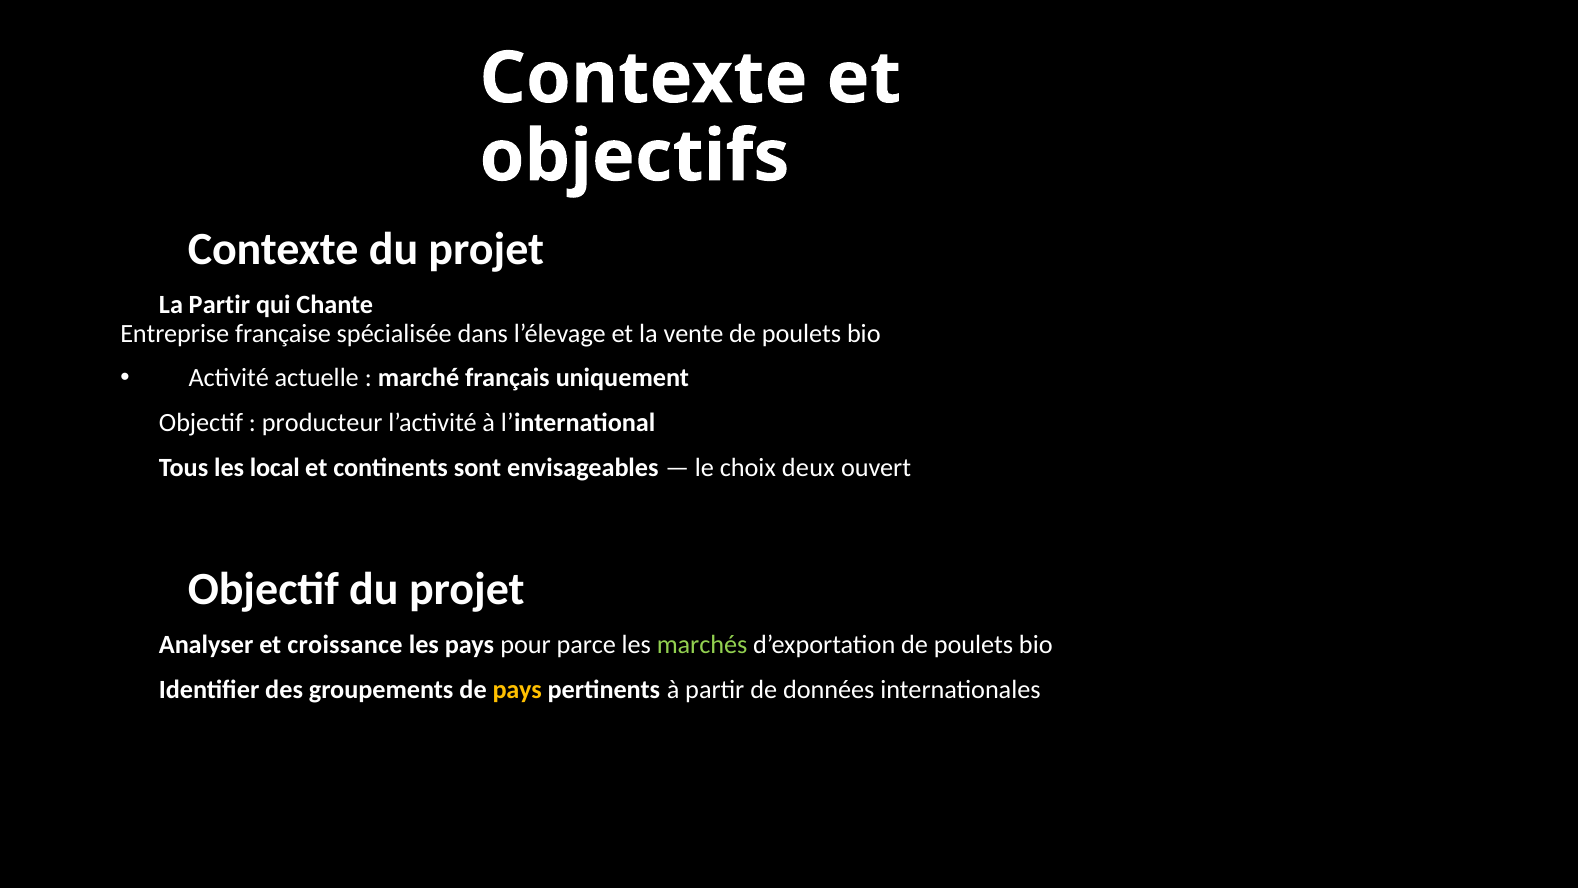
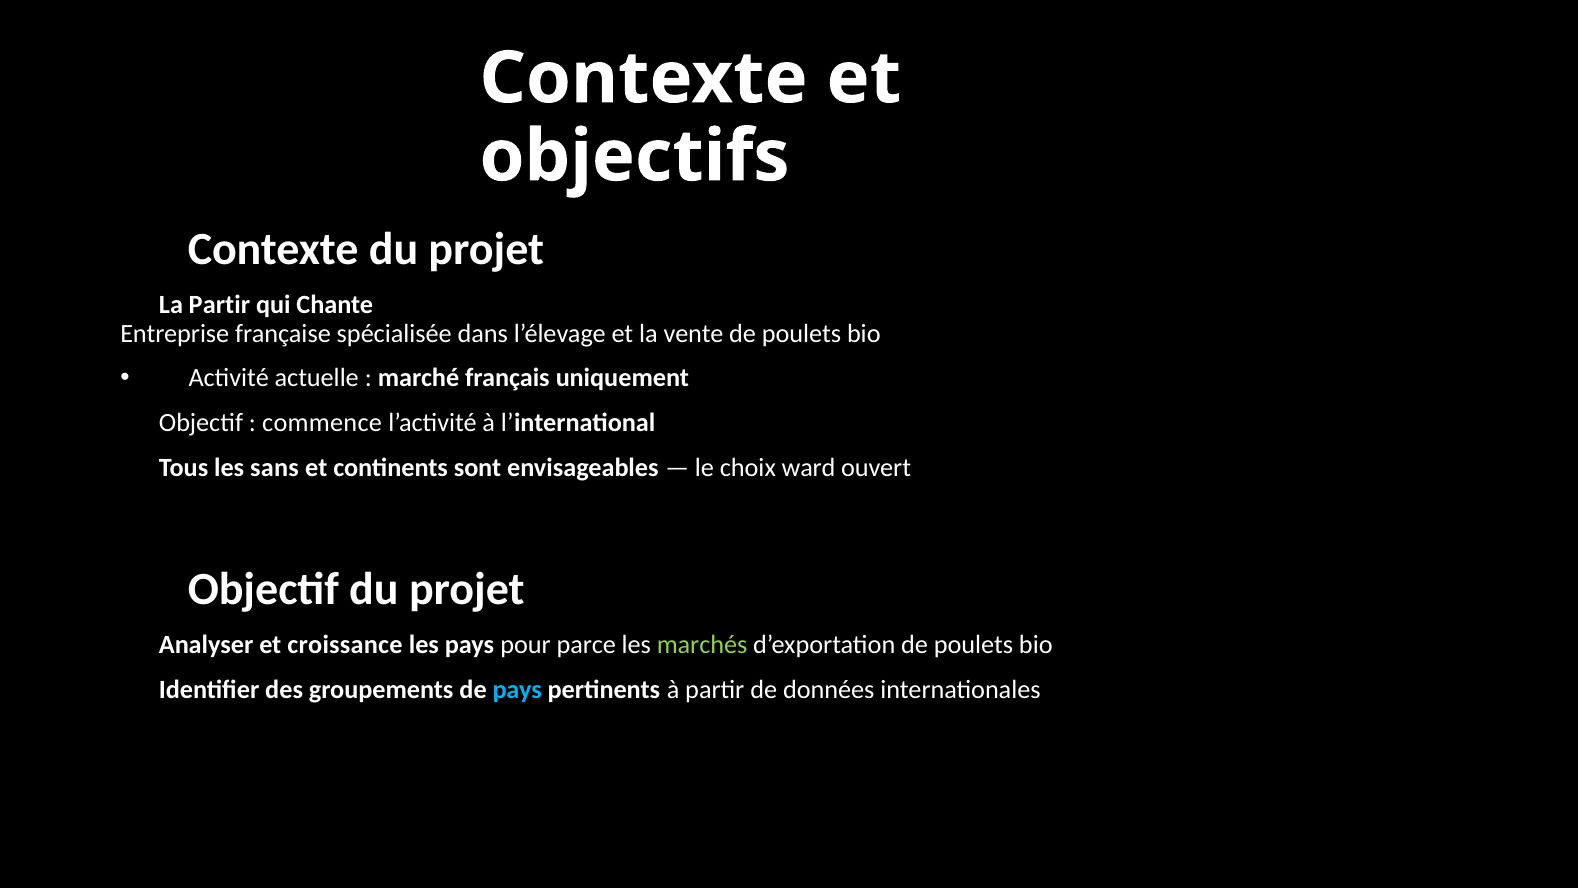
producteur: producteur -> commence (322, 423)
local: local -> sans (275, 468)
deux: deux -> ward (809, 468)
pays colour: yellow -> light blue (517, 690)
